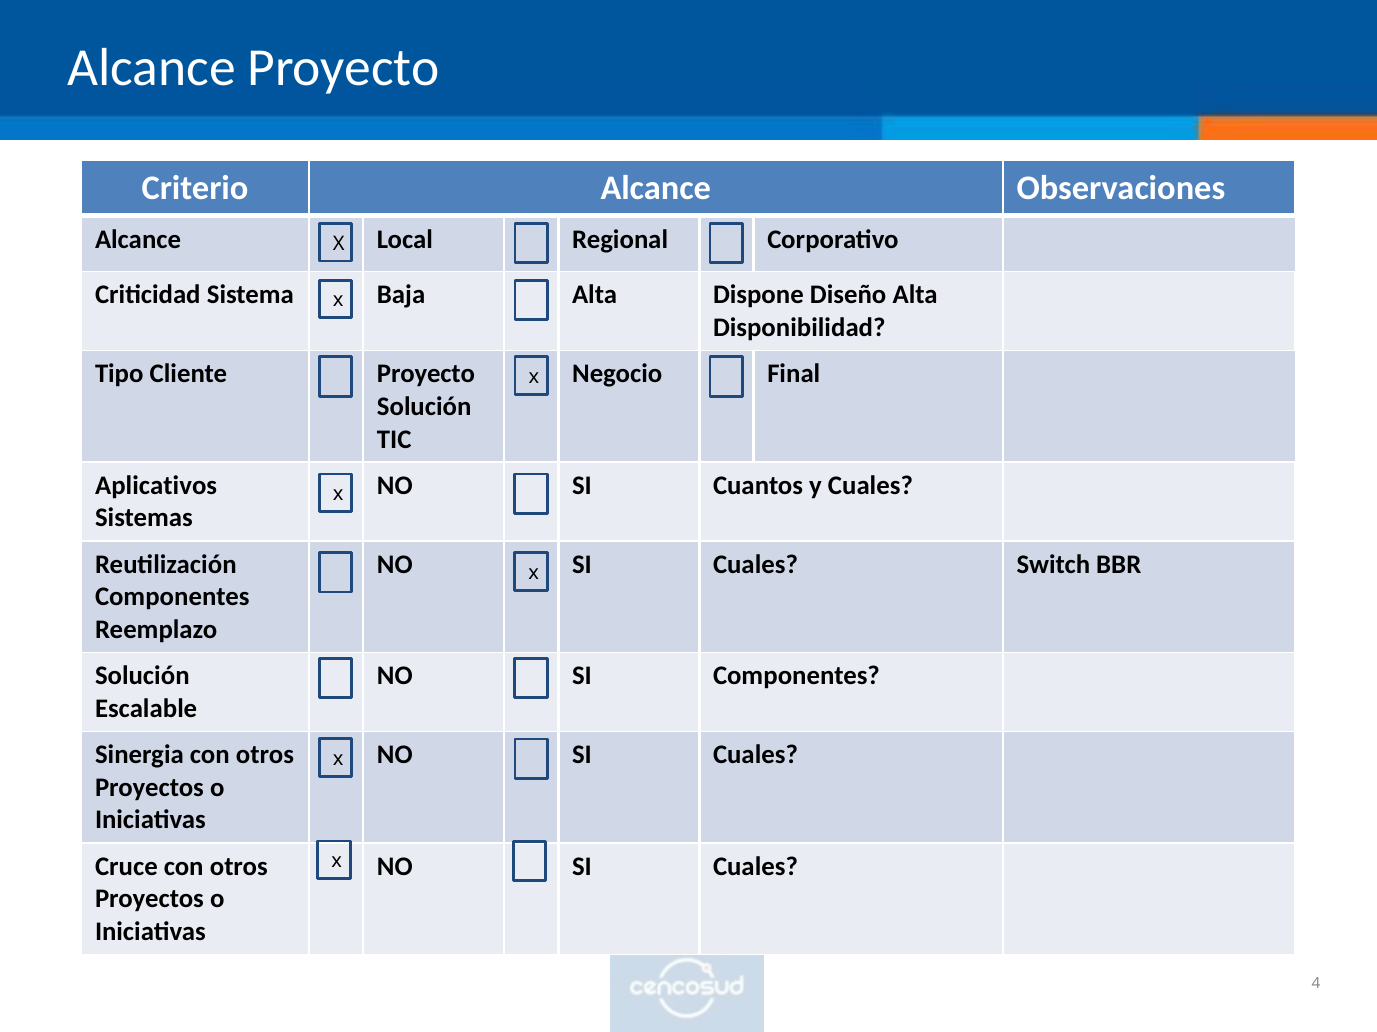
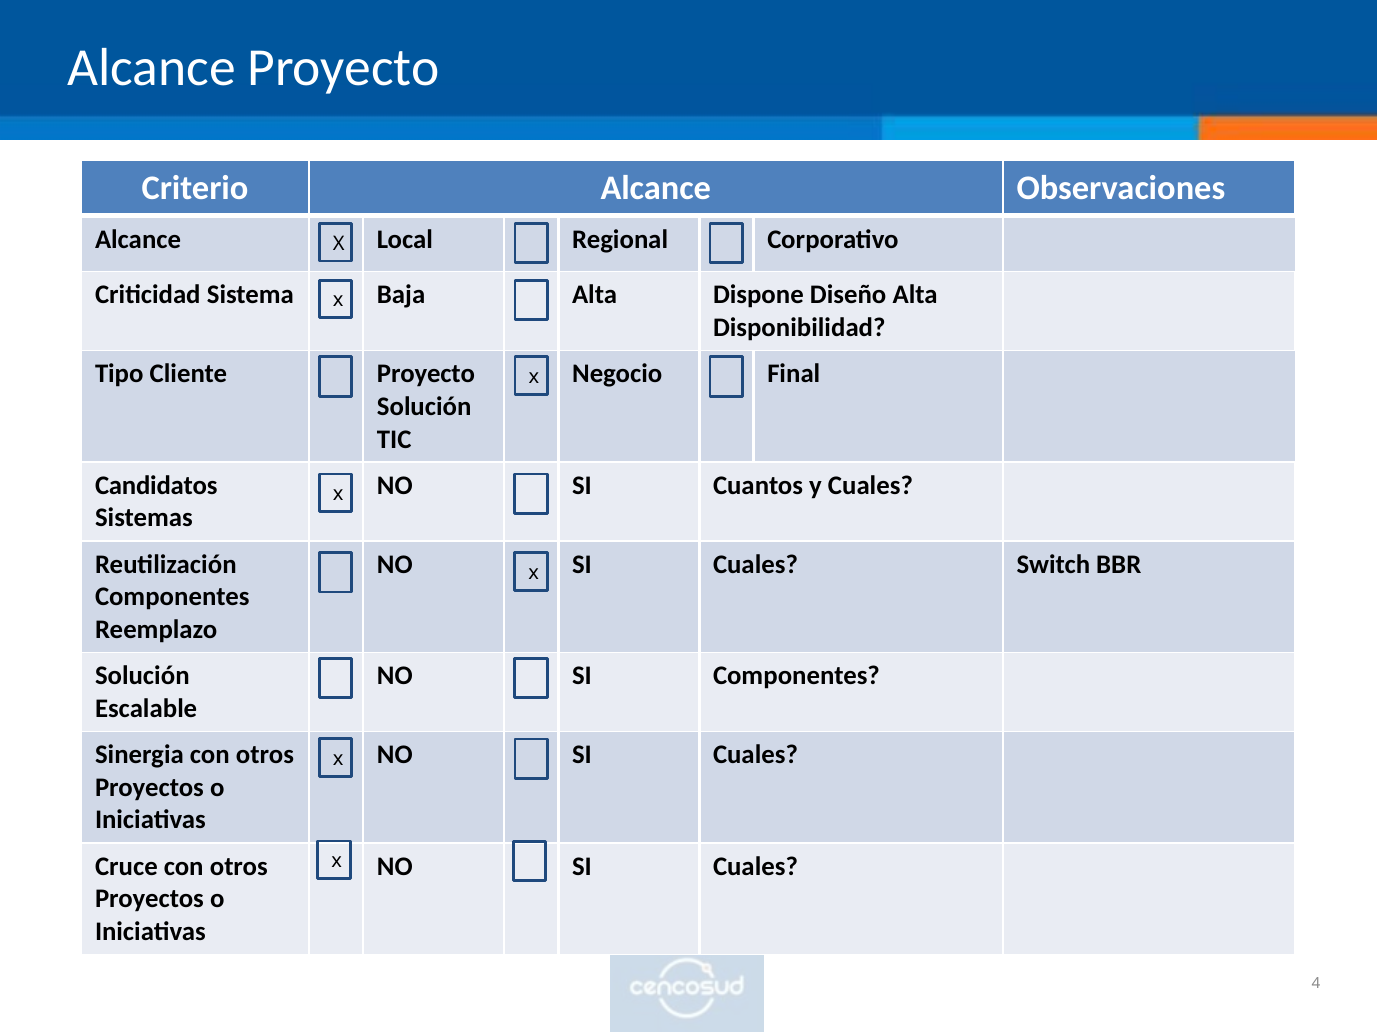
Aplicativos: Aplicativos -> Candidatos (156, 486)
